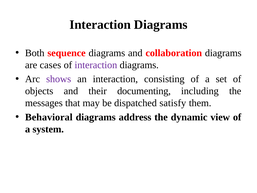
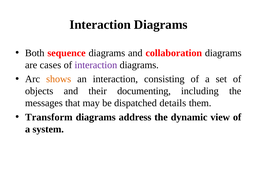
shows colour: purple -> orange (59, 79)
satisfy: satisfy -> details (173, 103)
Behavioral: Behavioral -> Transform (49, 117)
